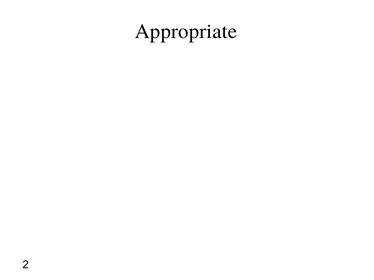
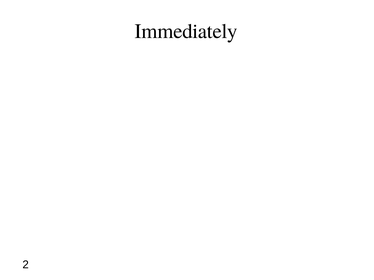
Appropriate: Appropriate -> Immediately (186, 31)
